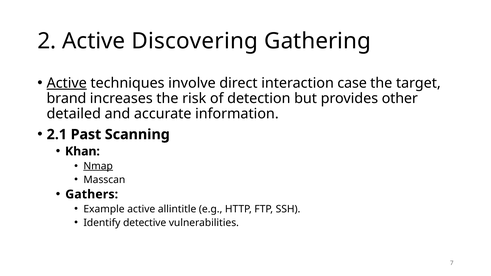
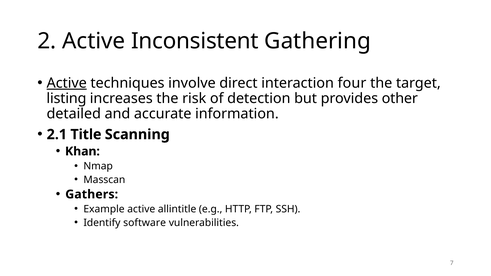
Discovering: Discovering -> Inconsistent (195, 41)
case: case -> four (352, 83)
brand: brand -> listing (66, 98)
Past: Past -> Title (86, 135)
Nmap underline: present -> none (98, 166)
detective: detective -> software (145, 223)
